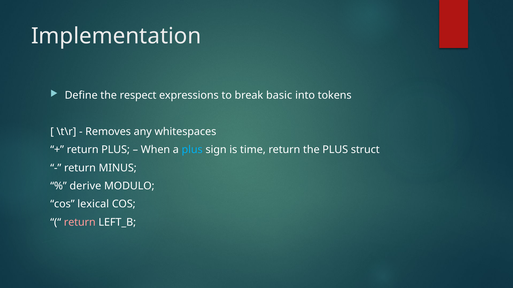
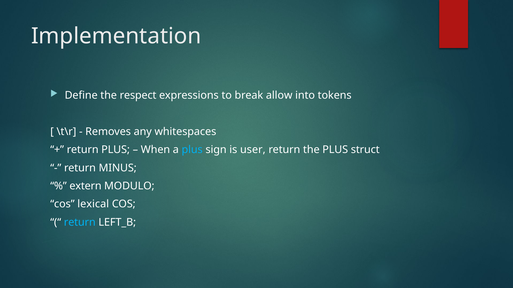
basic: basic -> allow (279, 95)
time: time -> user (253, 150)
derive: derive -> extern (85, 186)
return colour: pink -> light blue (80, 223)
